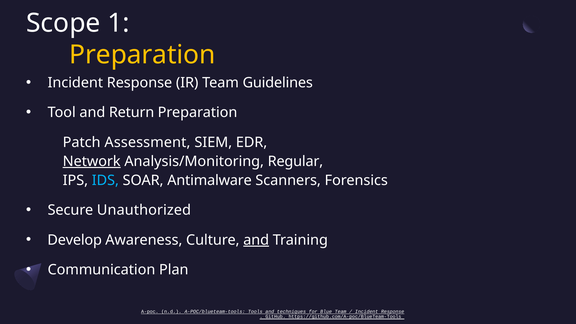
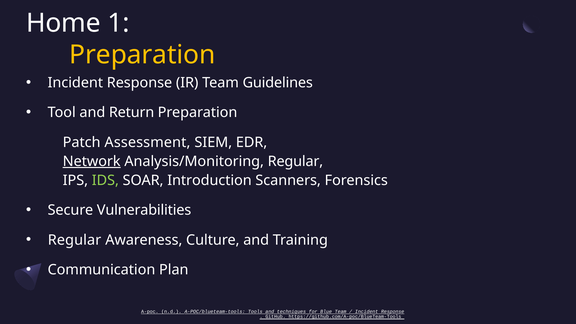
Scope: Scope -> Home (63, 23)
IDS colour: light blue -> light green (105, 180)
Antimalware: Antimalware -> Introduction (209, 180)
Unauthorized: Unauthorized -> Vulnerabilities (144, 210)
Develop: Develop -> Regular (75, 240)
and underline: present -> none (256, 240)
